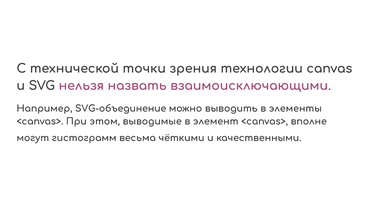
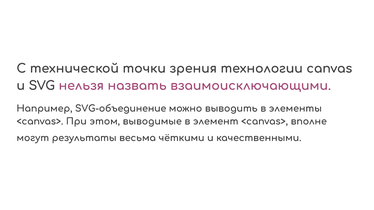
гистограмм: гистограмм -> результаты (84, 138)
